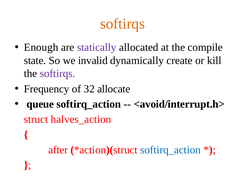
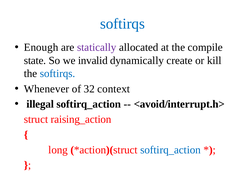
softirqs colour: orange -> blue (122, 24)
softirqs colour: purple -> blue (58, 73)
Frequency: Frequency -> Whenever (47, 89)
allocate: allocate -> context (114, 89)
queue: queue -> illegal (40, 104)
halves_action: halves_action -> raising_action (81, 119)
after: after -> long (58, 150)
